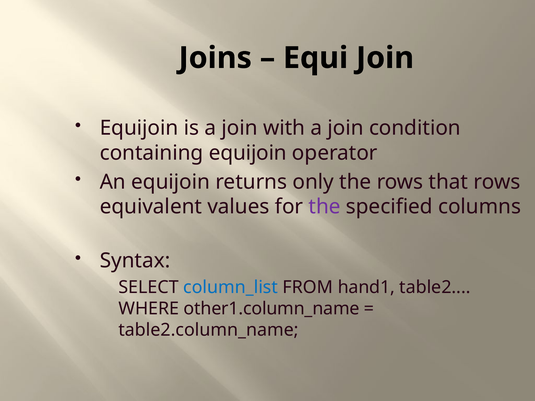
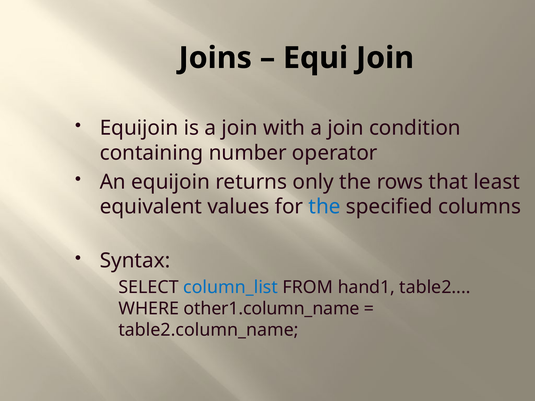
containing equijoin: equijoin -> number (248, 153)
that rows: rows -> least (497, 182)
the colour: purple -> blue (325, 207)
